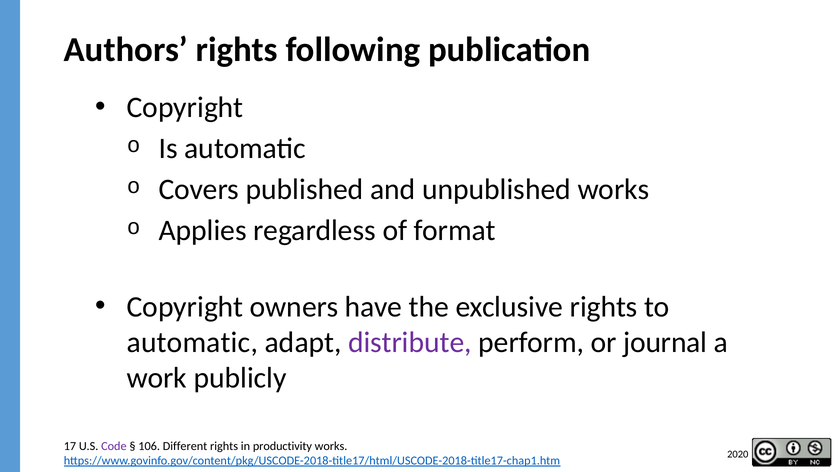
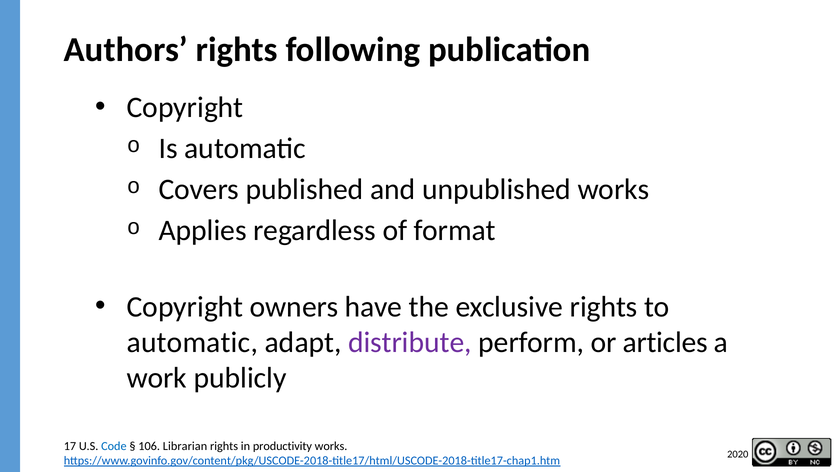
journal: journal -> articles (665, 342)
Code colour: purple -> blue (114, 445)
Different: Different -> Librarian (185, 445)
